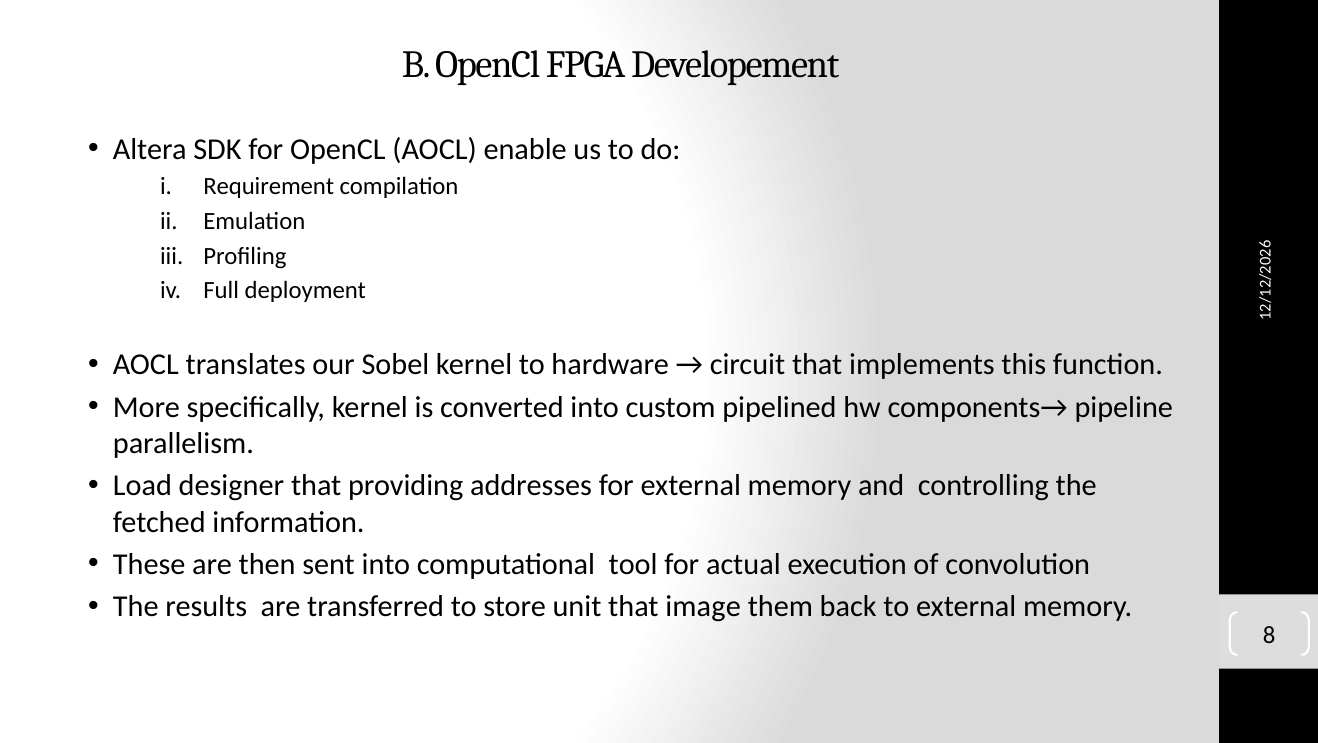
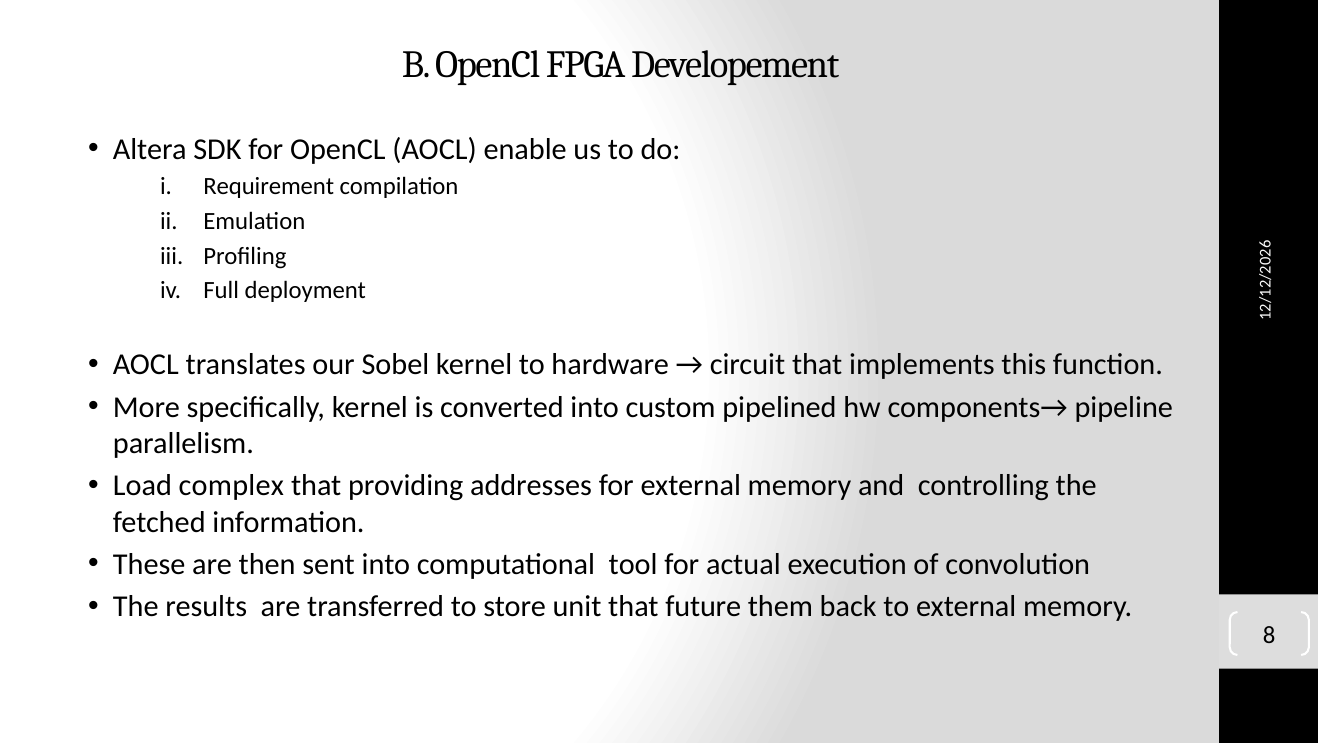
designer: designer -> complex (231, 486)
image: image -> future (703, 607)
